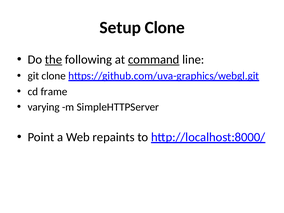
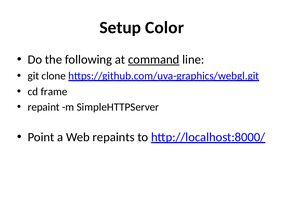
Setup Clone: Clone -> Color (165, 27)
the underline: present -> none (54, 60)
varying: varying -> repaint (44, 107)
